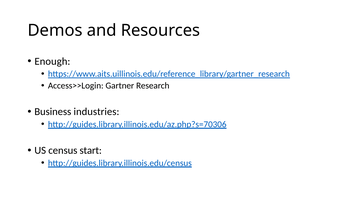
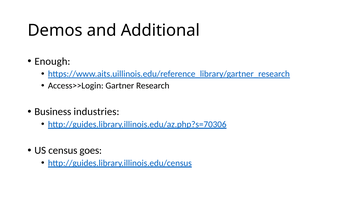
Resources: Resources -> Additional (160, 30)
start: start -> goes (91, 150)
